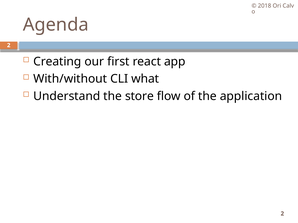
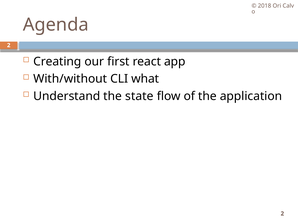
store: store -> state (139, 96)
